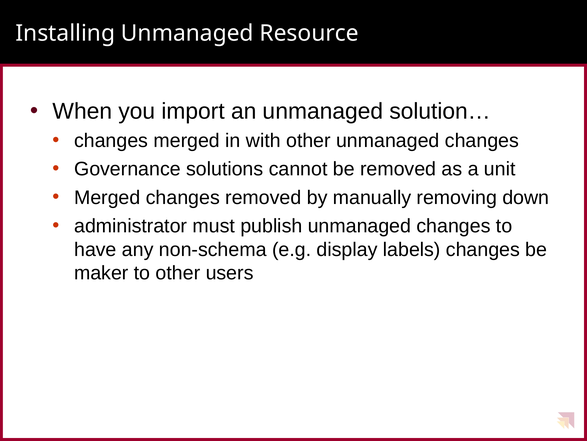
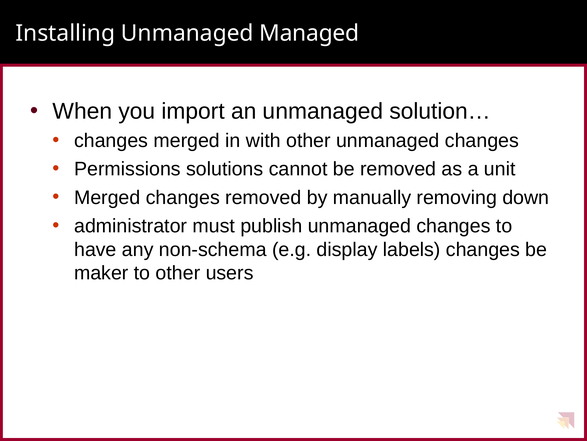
Resource: Resource -> Managed (309, 33)
Governance: Governance -> Permissions (127, 169)
